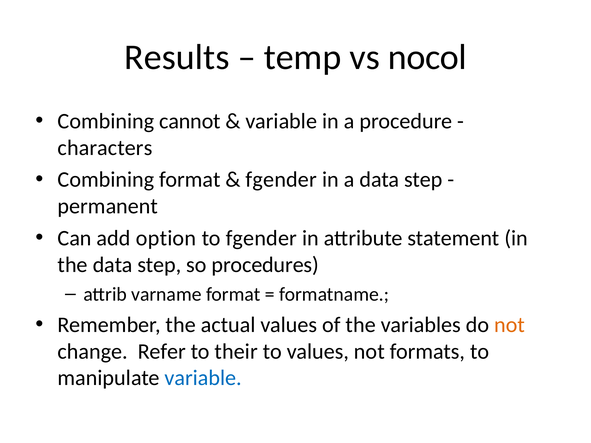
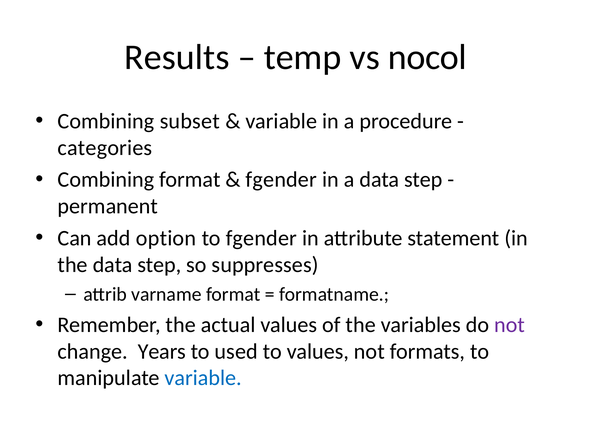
cannot: cannot -> subset (190, 121)
characters: characters -> categories (105, 148)
procedures: procedures -> suppresses (265, 265)
not colour: orange -> purple (510, 325)
Refer: Refer -> Years (162, 352)
their: their -> used (236, 352)
